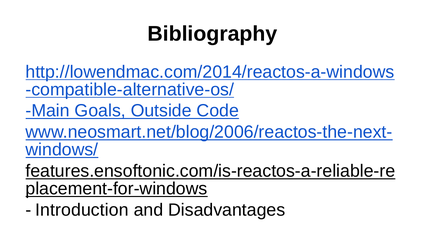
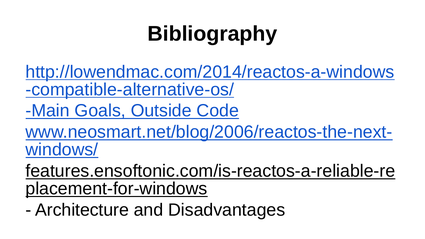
Introduction: Introduction -> Architecture (82, 210)
